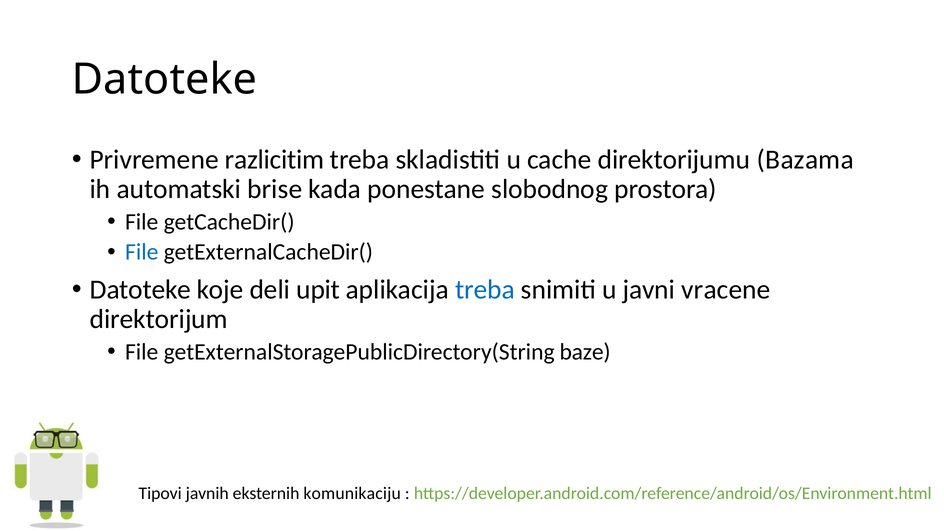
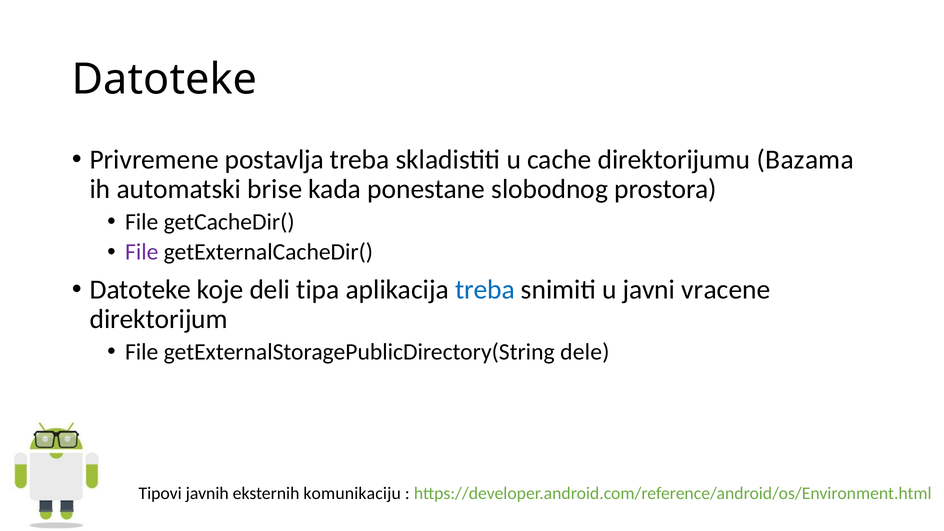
razlicitim: razlicitim -> postavlja (274, 160)
File colour: blue -> purple (142, 252)
upit: upit -> tipa (318, 290)
baze: baze -> dele (585, 352)
